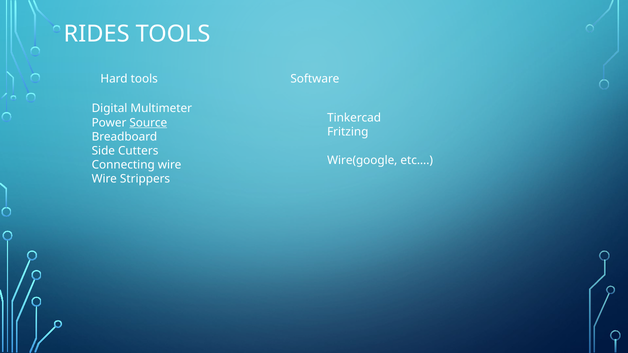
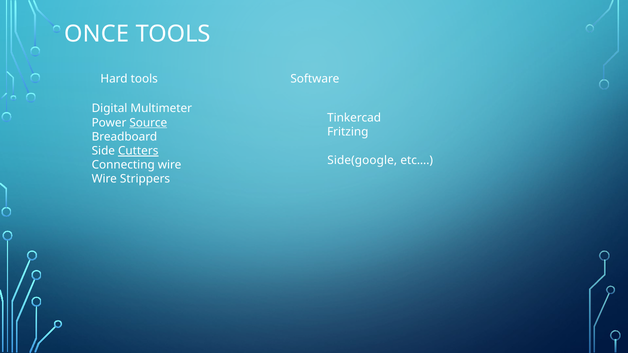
RIDES: RIDES -> ONCE (97, 34)
Cutters underline: none -> present (138, 151)
Wire(google: Wire(google -> Side(google (362, 160)
